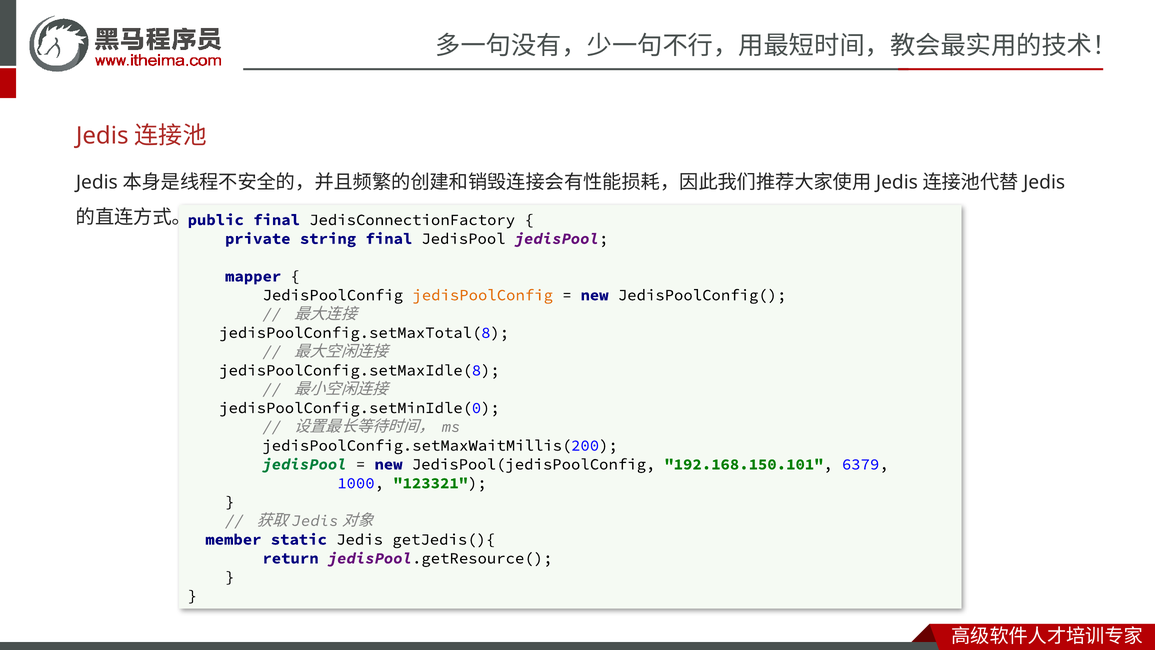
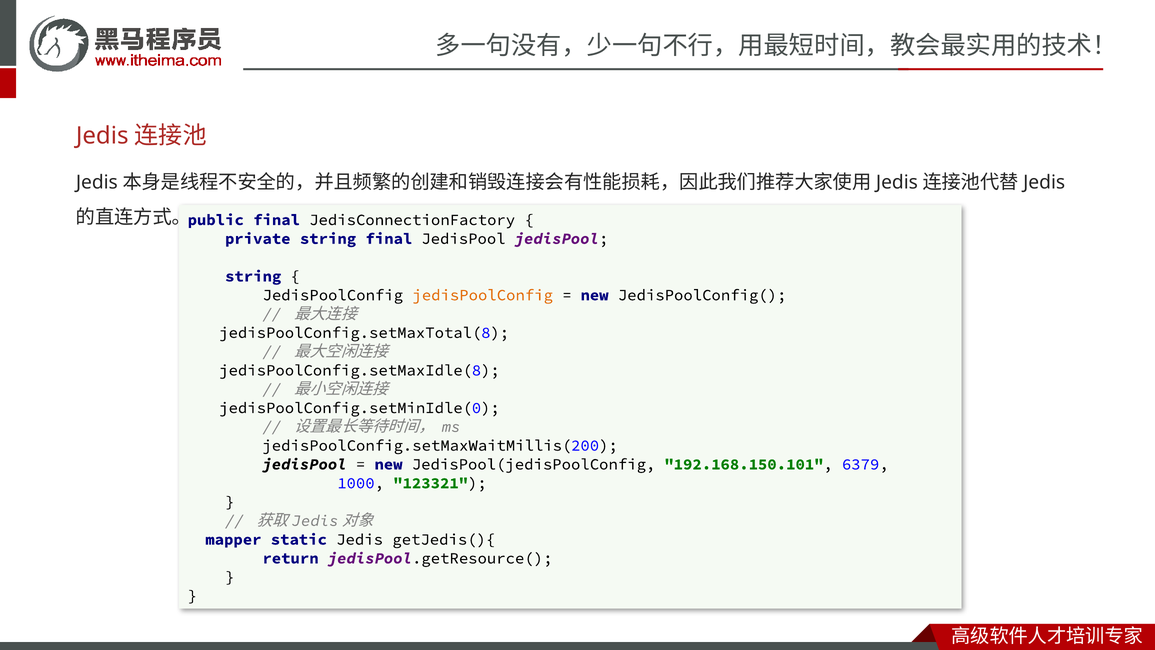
mapper: mapper -> string (253, 276)
jedisPool colour: green -> black (305, 464)
member: member -> mapper (233, 539)
